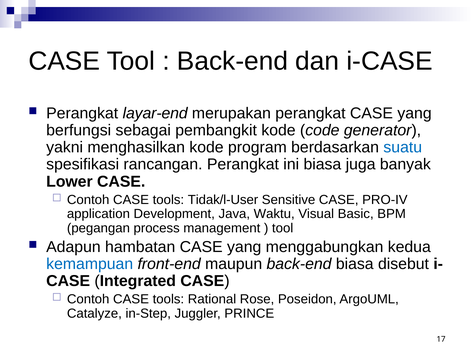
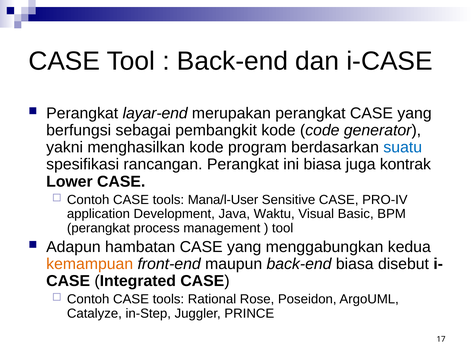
banyak: banyak -> kontrak (405, 165)
Tidak/l-User: Tidak/l-User -> Mana/l-User (223, 200)
pegangan: pegangan -> perangkat (98, 228)
kemampuan colour: blue -> orange (90, 264)
